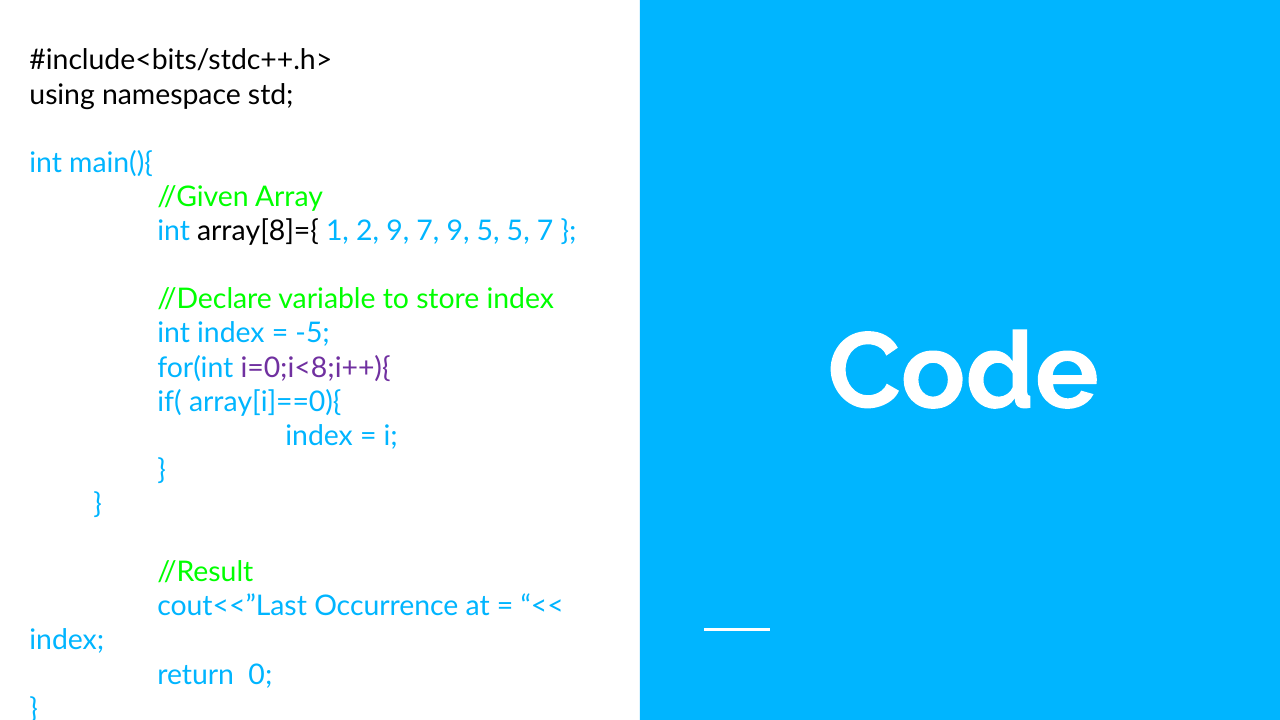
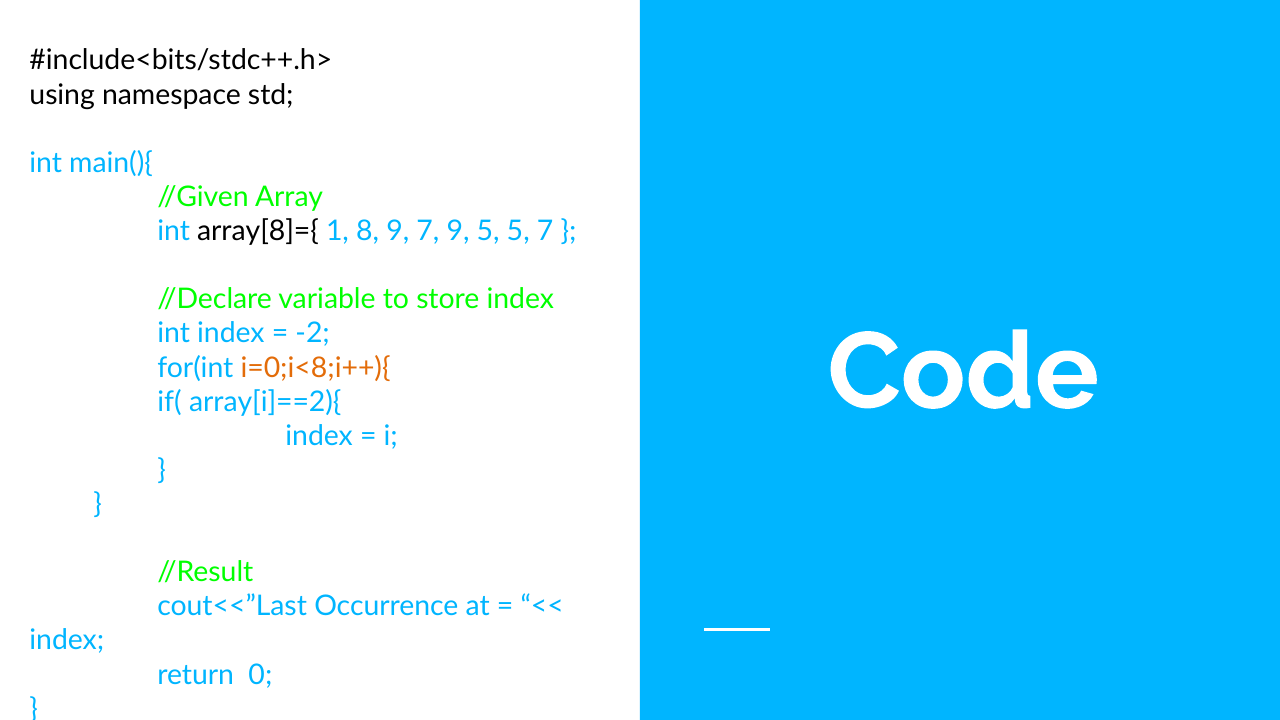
2: 2 -> 8 (368, 231)
-5: -5 -> -2 (313, 334)
i=0;i<8;i++){ colour: purple -> orange (316, 368)
array[i]==0){: array[i]==0){ -> array[i]==2){ (265, 402)
